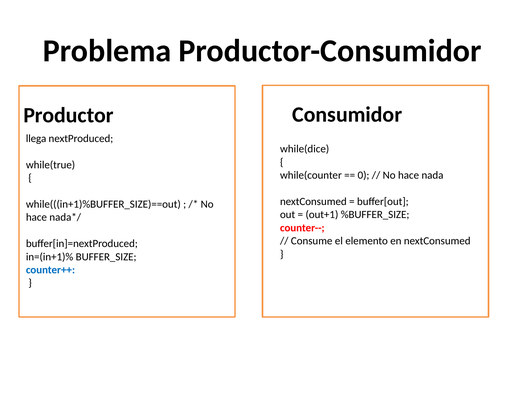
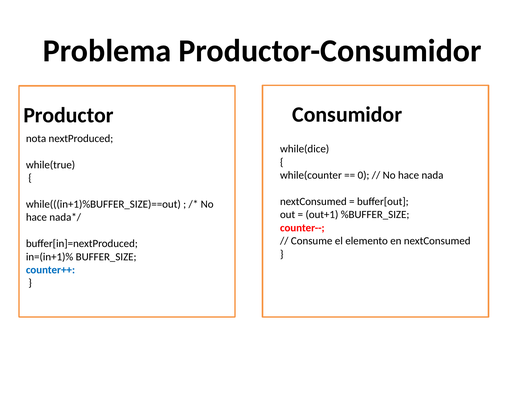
llega: llega -> nota (36, 138)
